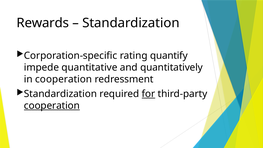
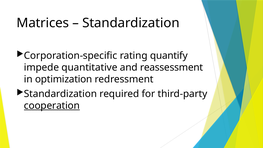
Rewards: Rewards -> Matrices (43, 23)
quantitatively: quantitatively -> reassessment (172, 67)
in cooperation: cooperation -> optimization (64, 79)
for underline: present -> none (148, 94)
